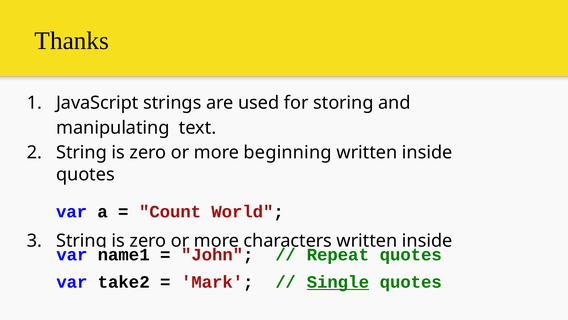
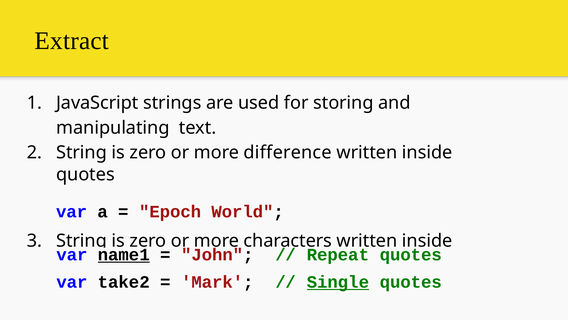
Thanks: Thanks -> Extract (72, 41)
beginning: beginning -> difference (288, 152)
Count: Count -> Epoch (170, 212)
name1 underline: none -> present (124, 254)
